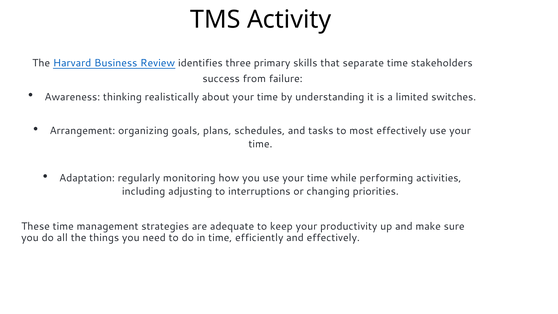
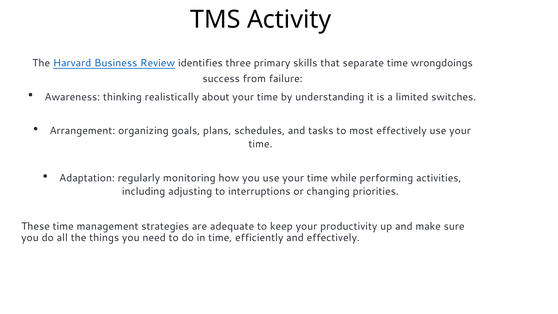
stakeholders: stakeholders -> wrongdoings (442, 63)
